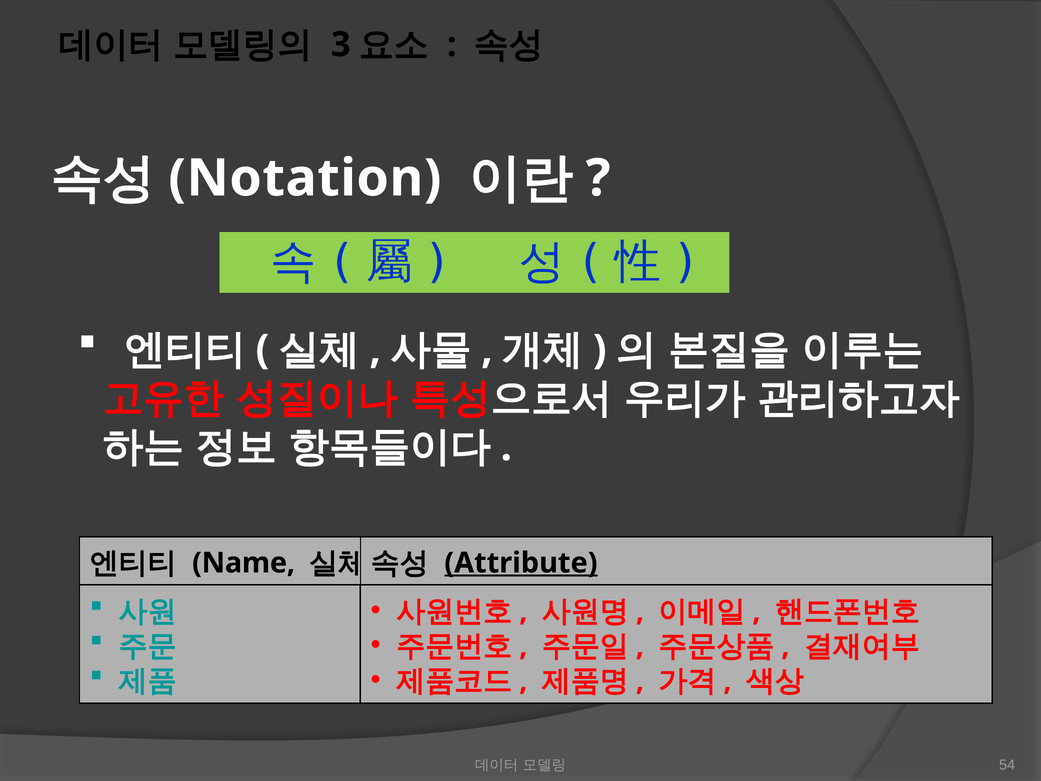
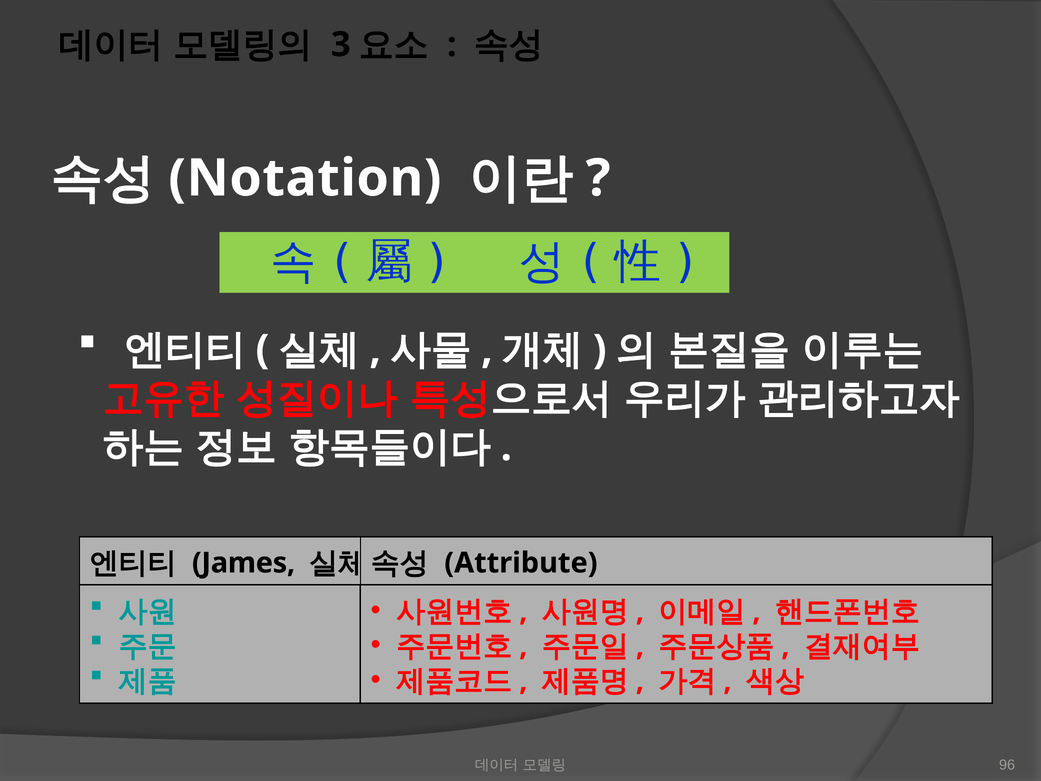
Name: Name -> James (244, 563)
Attribute underline: present -> none (521, 563)
54: 54 -> 96 (1007, 765)
